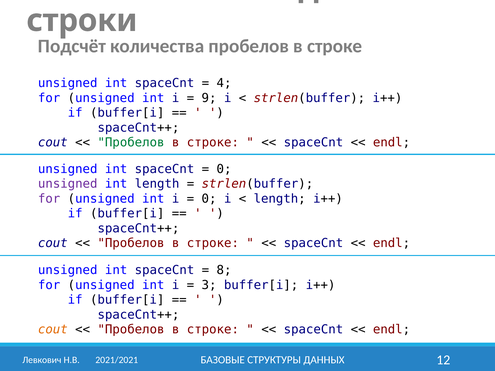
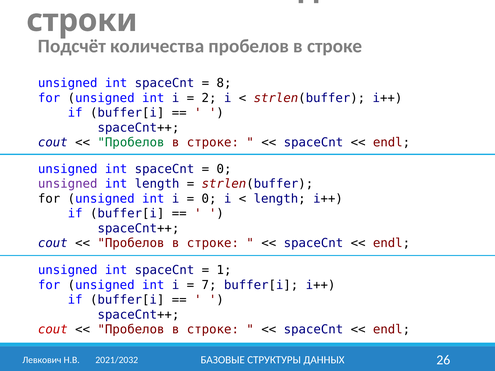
4: 4 -> 8 (224, 83)
9: 9 -> 2 (209, 98)
for colour: purple -> black (49, 199)
8: 8 -> 1 (224, 270)
3: 3 -> 7 (209, 285)
cout colour: orange -> red (53, 330)
12: 12 -> 26 (443, 360)
2021/2021: 2021/2021 -> 2021/2032 (117, 360)
